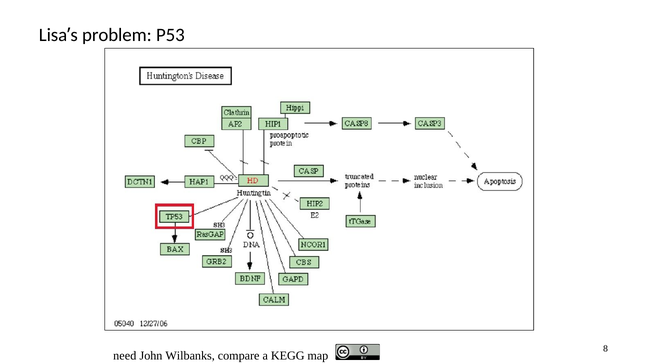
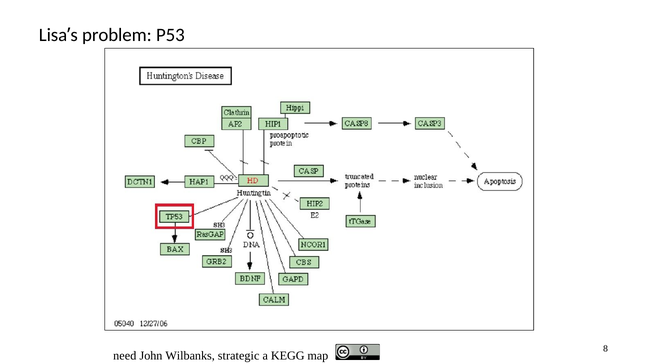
compare: compare -> strategic (239, 356)
